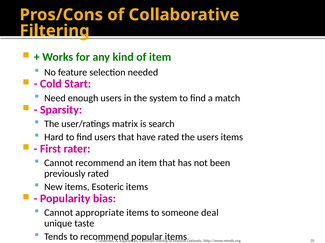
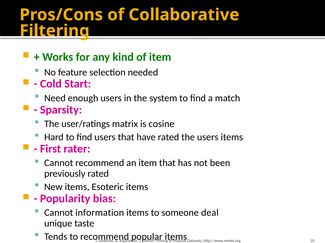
search: search -> cosine (161, 124)
appropriate: appropriate -> information (100, 213)
